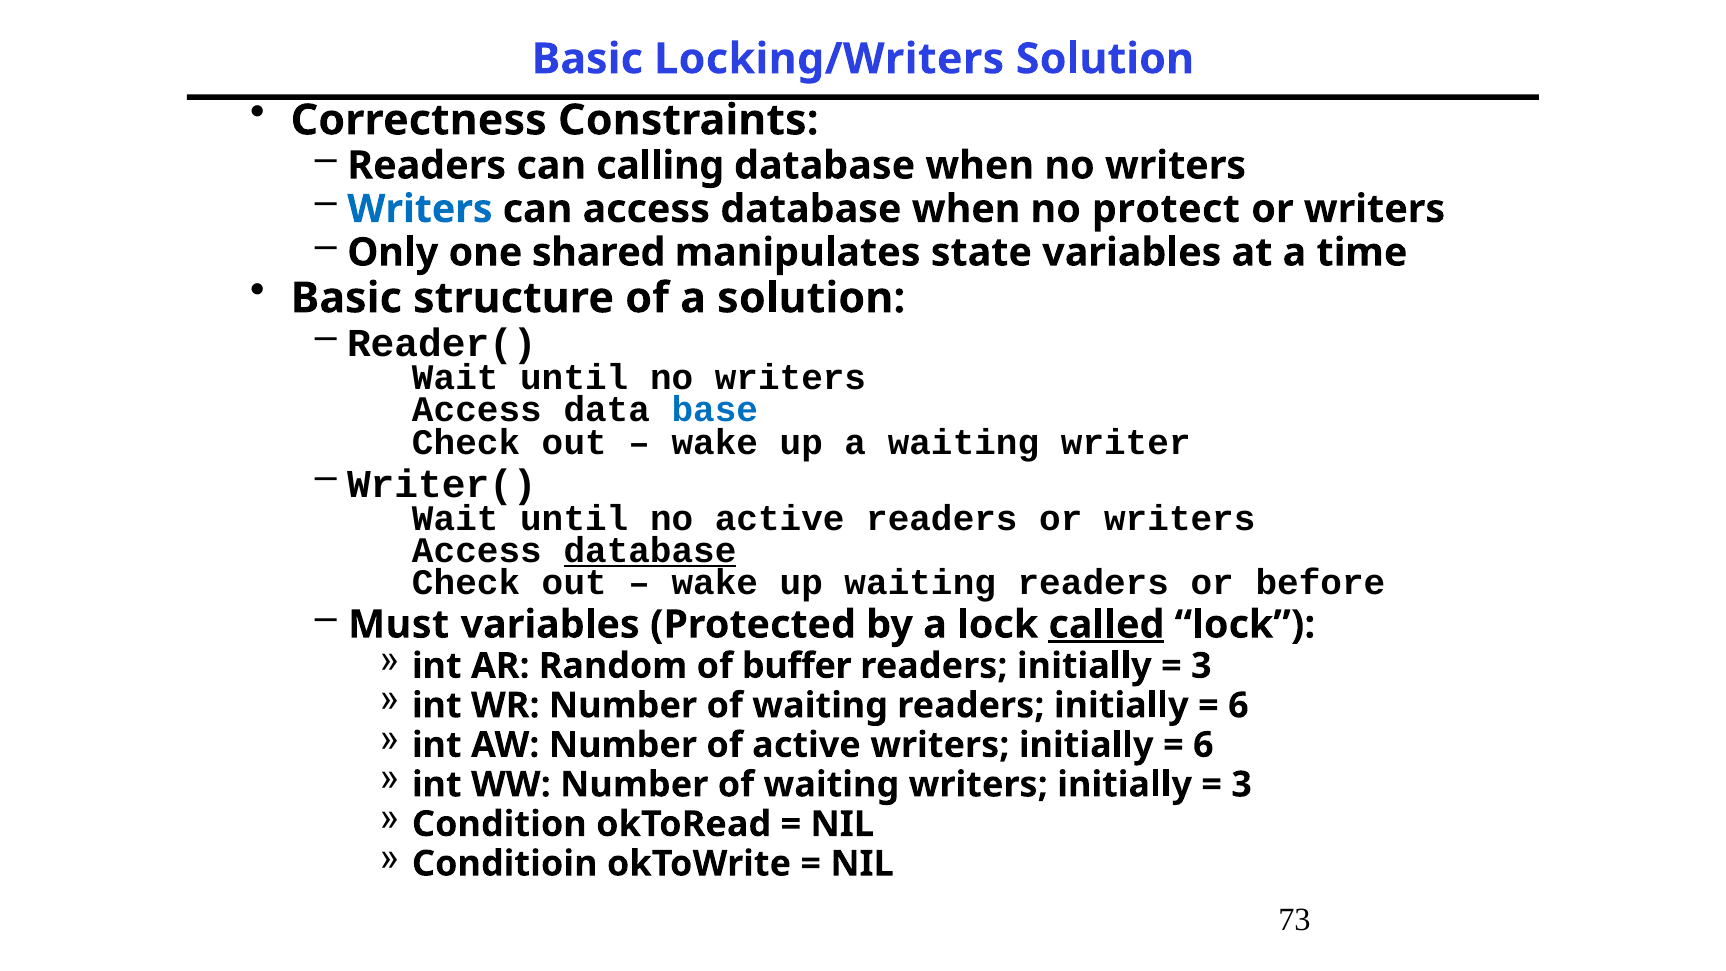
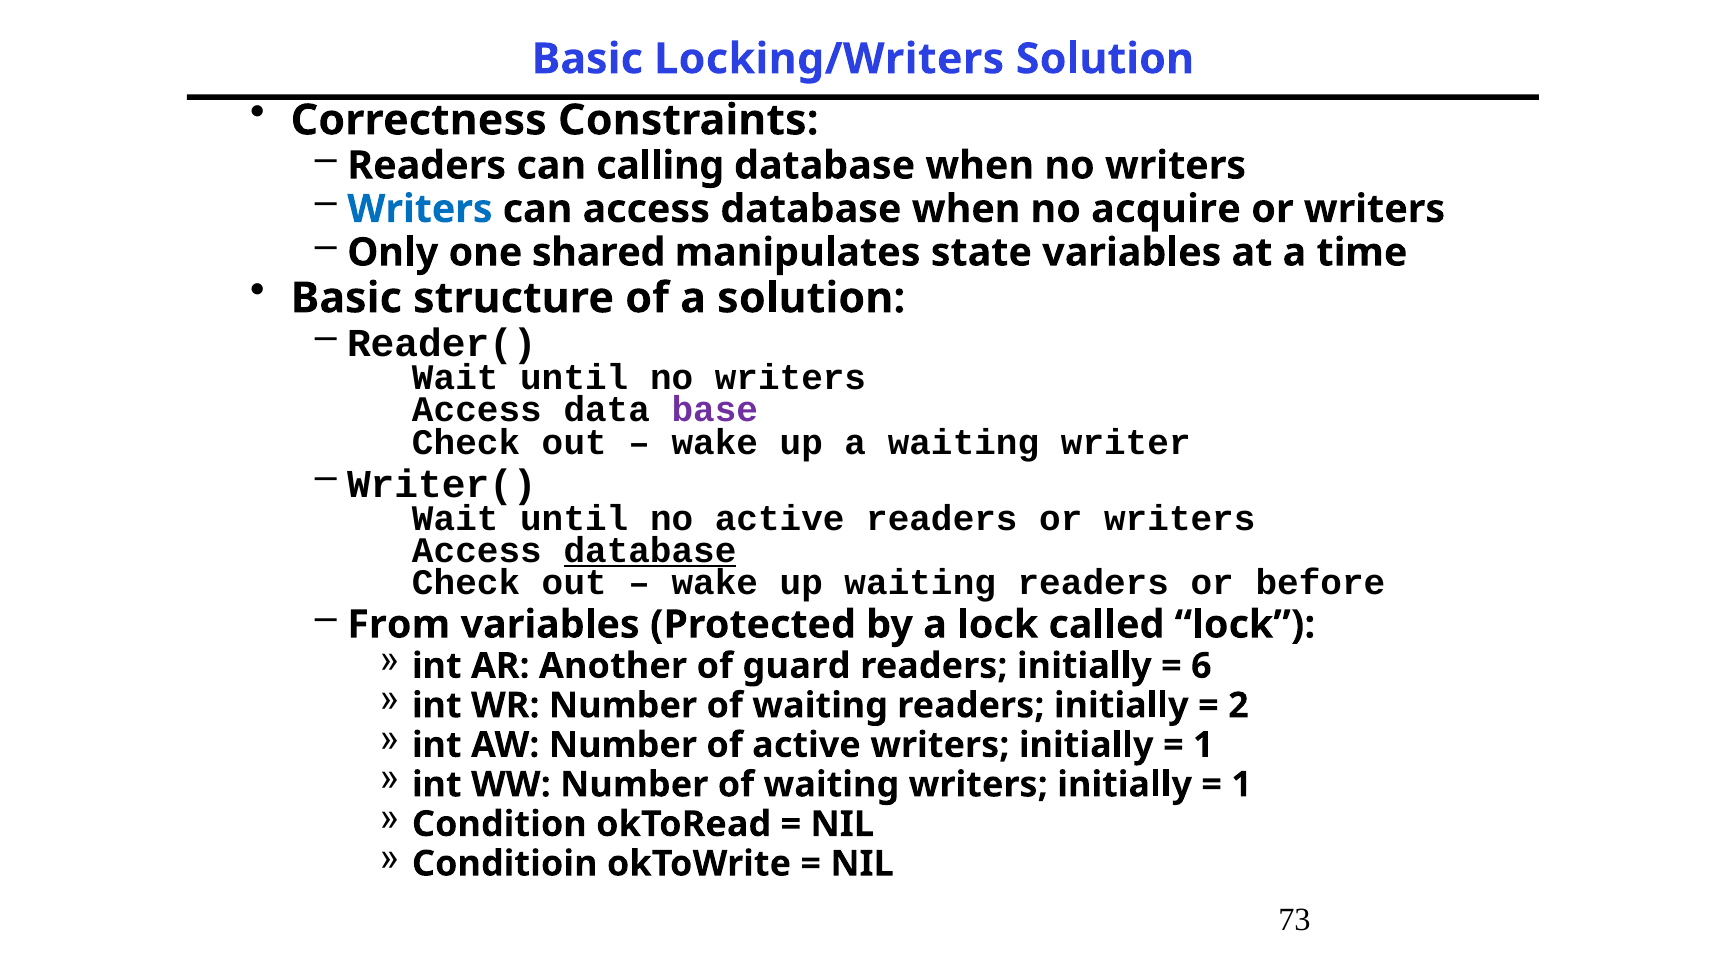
protect: protect -> acquire (1166, 209)
base colour: blue -> purple (715, 410)
Must: Must -> From (399, 625)
called underline: present -> none (1106, 625)
Random: Random -> Another (613, 666)
buffer: buffer -> guard (796, 666)
3: 3 -> 6 (1201, 666)
6: 6 -> 2 (1238, 705)
6: 6 -> 1 (1203, 745)
3: 3 -> 1 (1242, 784)
